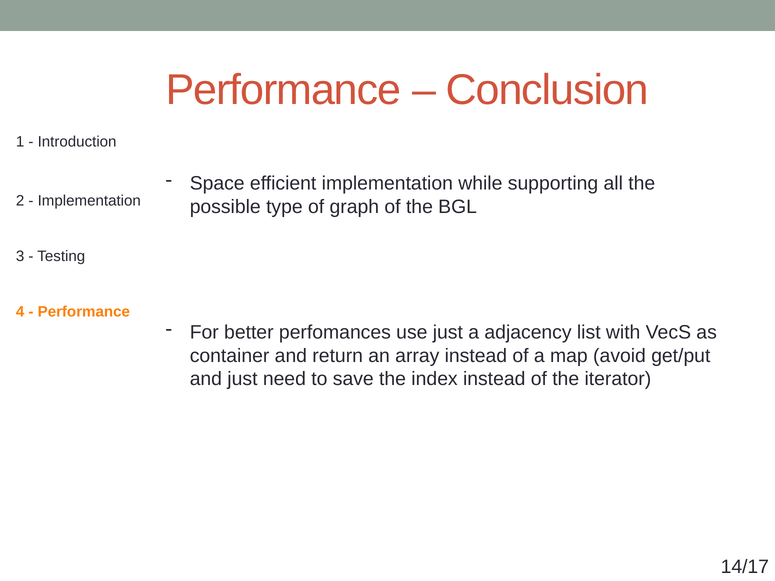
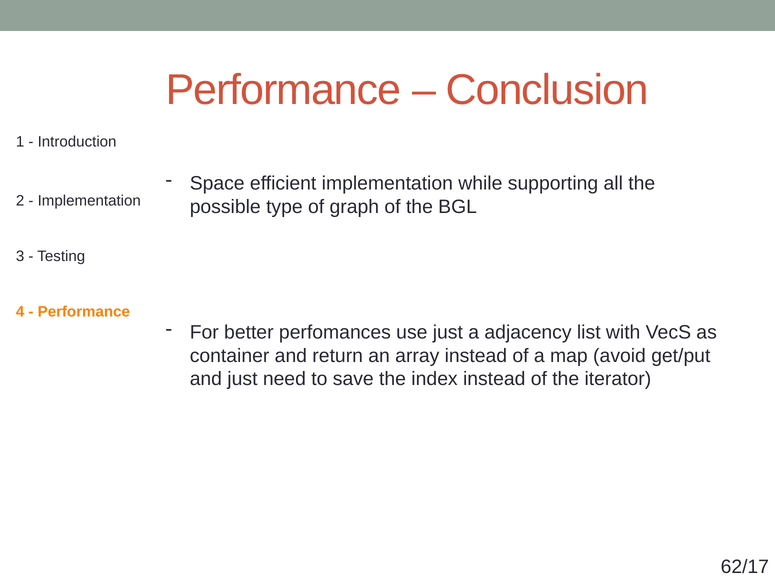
14/17: 14/17 -> 62/17 (745, 567)
